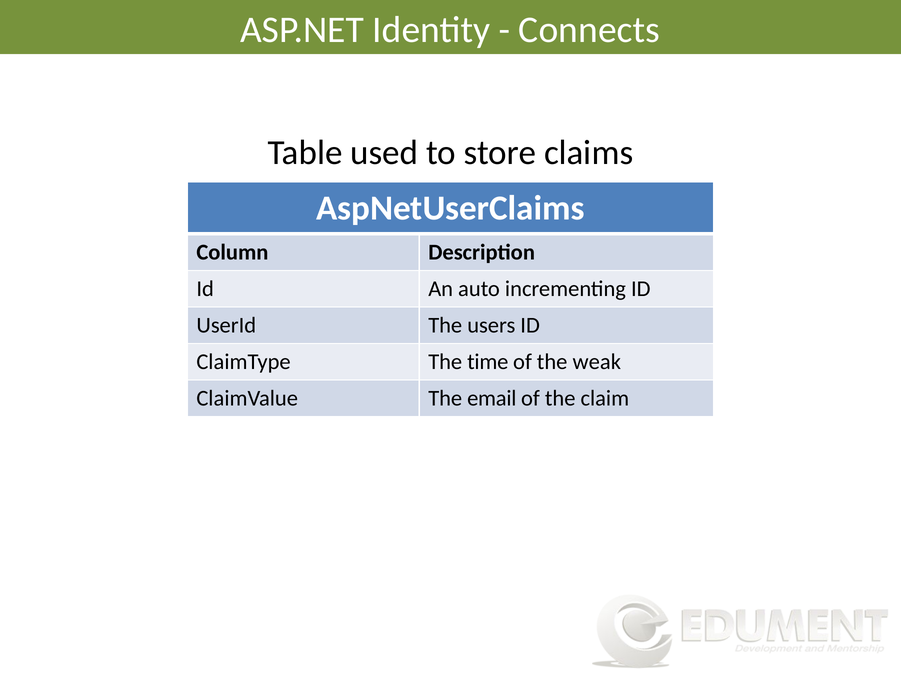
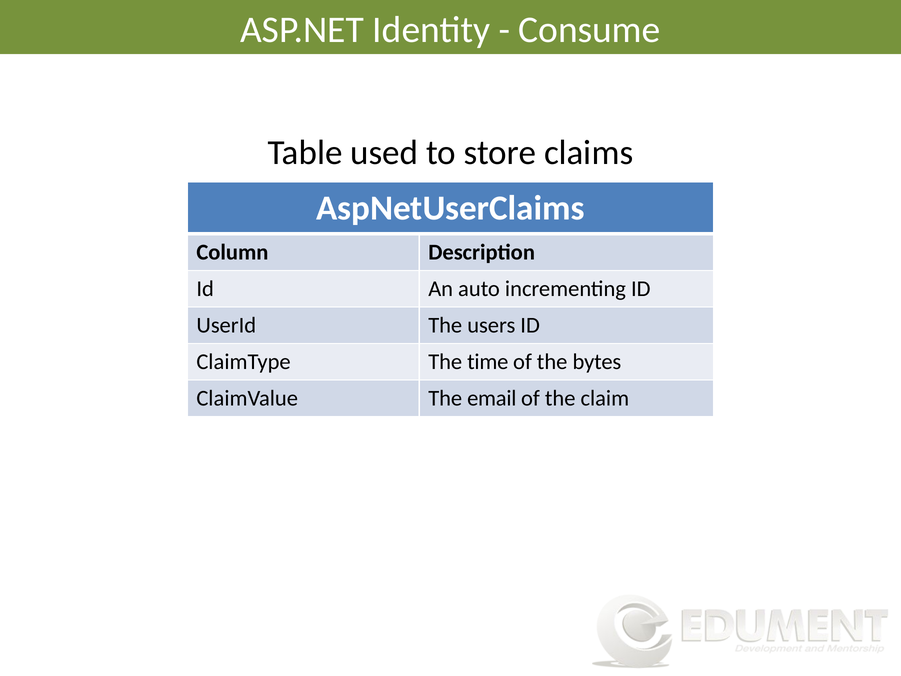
Connects: Connects -> Consume (589, 30)
weak: weak -> bytes (597, 362)
